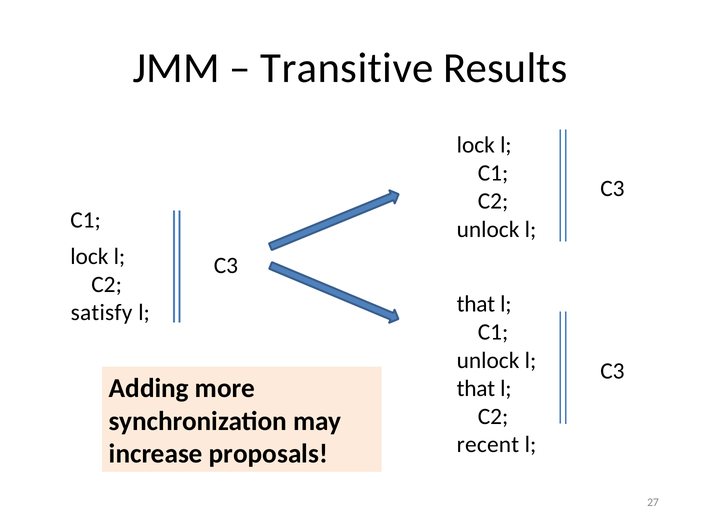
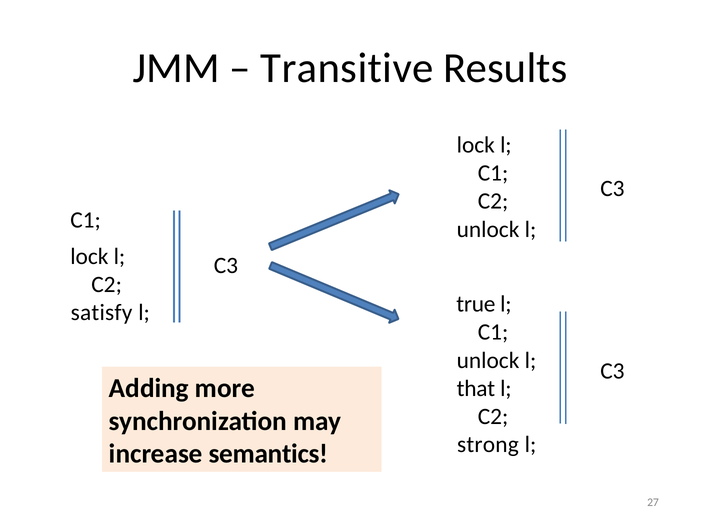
that: that -> true (476, 304)
recent: recent -> strong (488, 444)
proposals: proposals -> semantics (269, 454)
